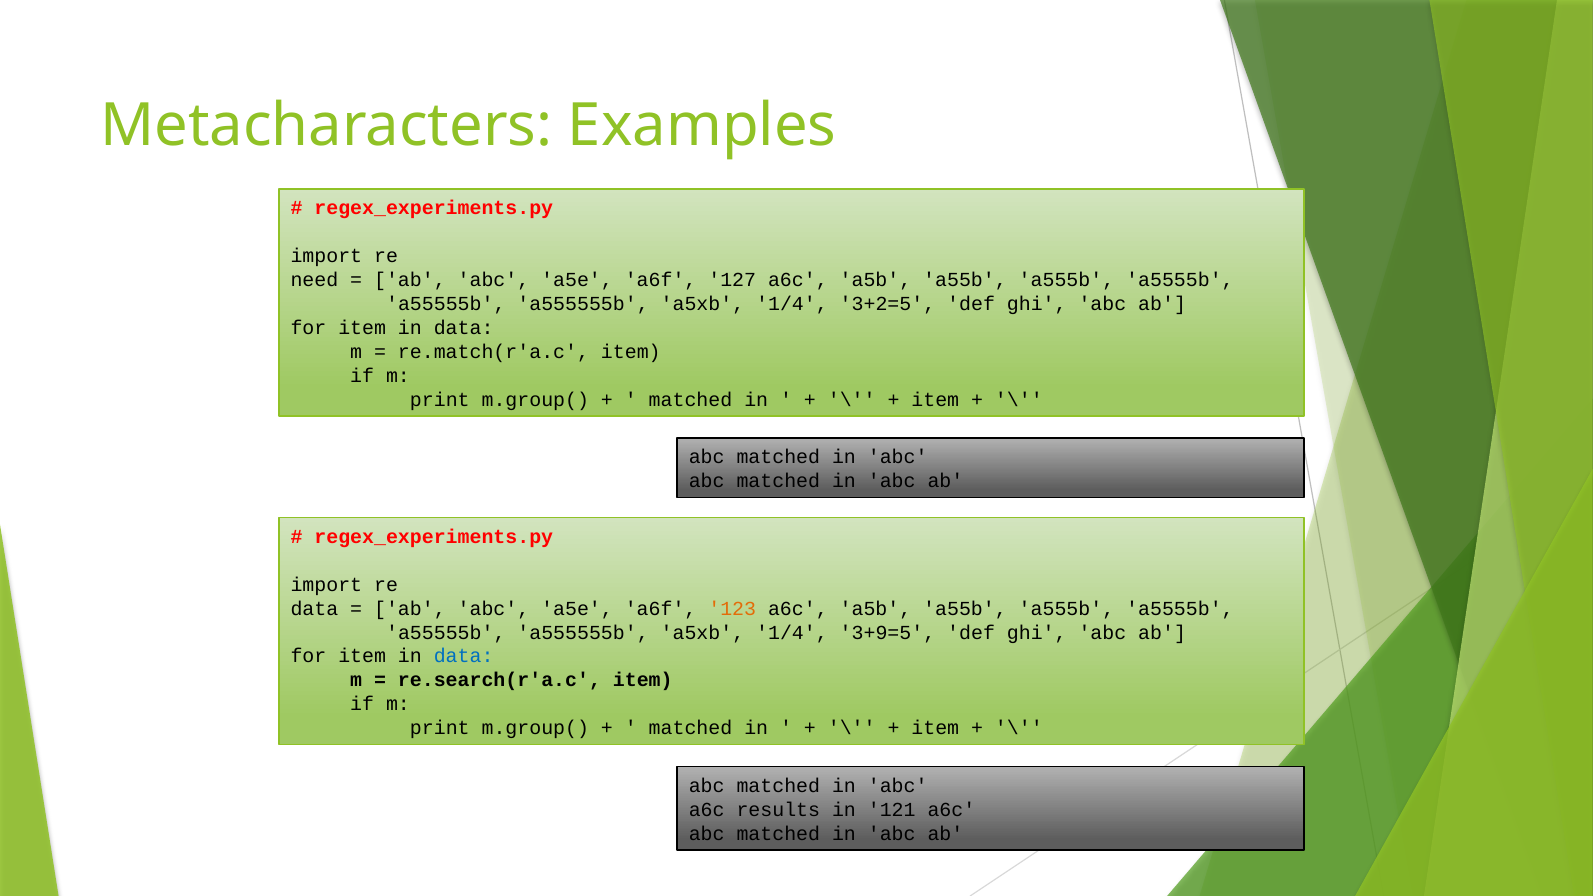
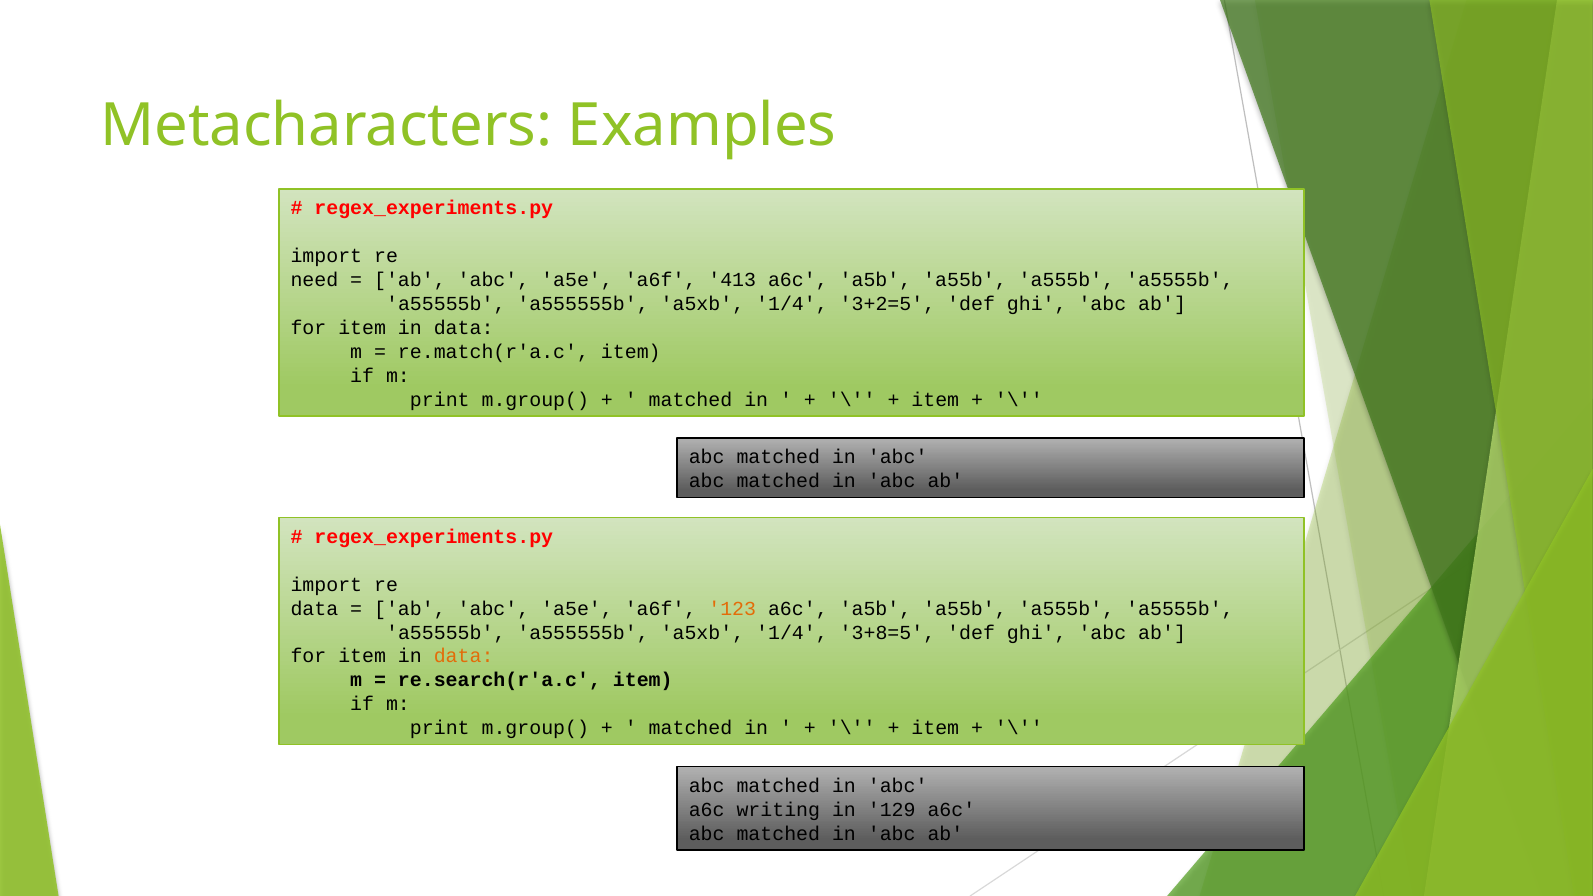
127: 127 -> 413 (732, 280)
3+9=5: 3+9=5 -> 3+8=5 (887, 632)
data colour: blue -> orange (464, 656)
results: results -> writing (778, 810)
121: 121 -> 129 (892, 810)
